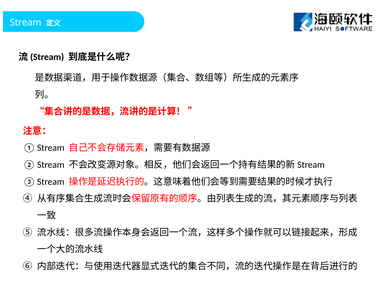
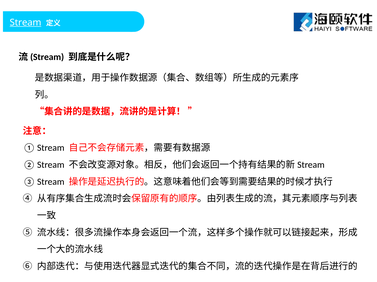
Stream underline: none -> present (26, 23)
